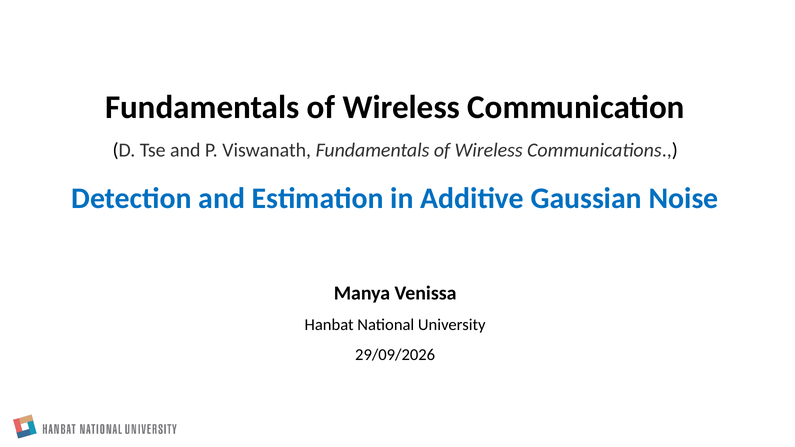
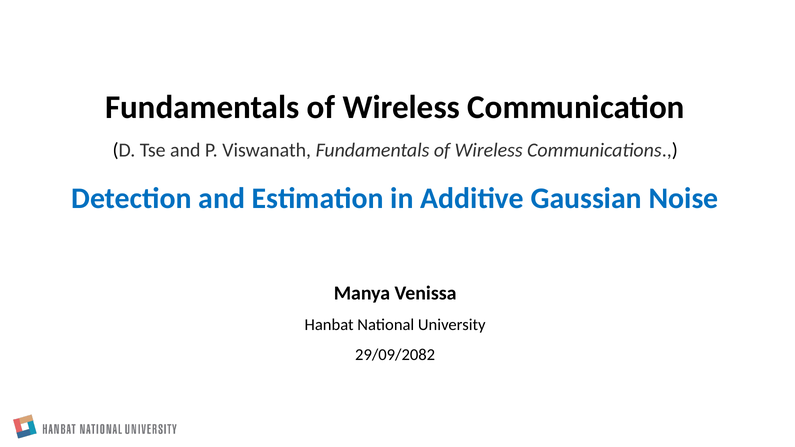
29/09/2026: 29/09/2026 -> 29/09/2082 (395, 355)
